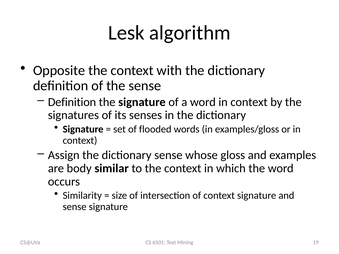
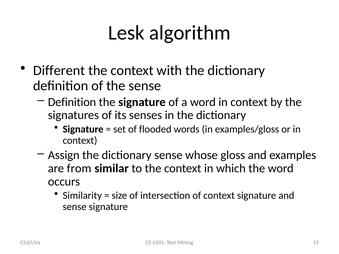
Opposite: Opposite -> Different (59, 70)
body: body -> from (79, 169)
